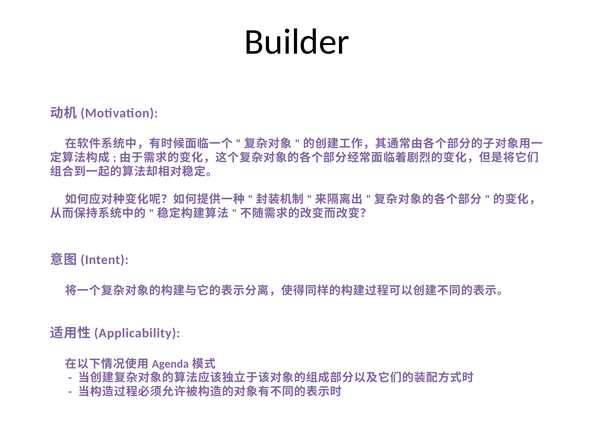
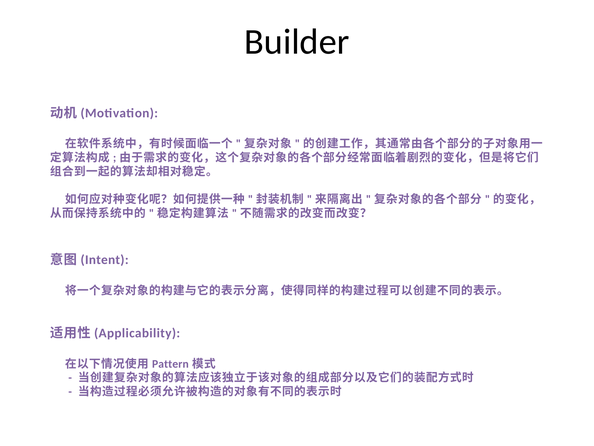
Agenda: Agenda -> Pattern (170, 363)
